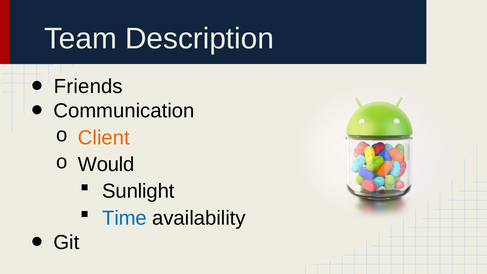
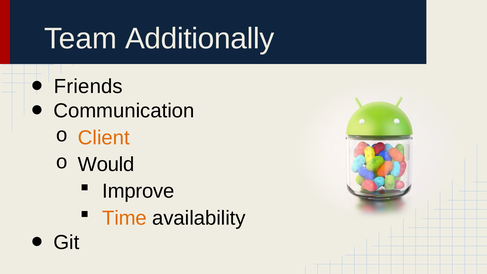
Description: Description -> Additionally (200, 39)
Sunlight: Sunlight -> Improve (138, 191)
Time colour: blue -> orange (125, 218)
